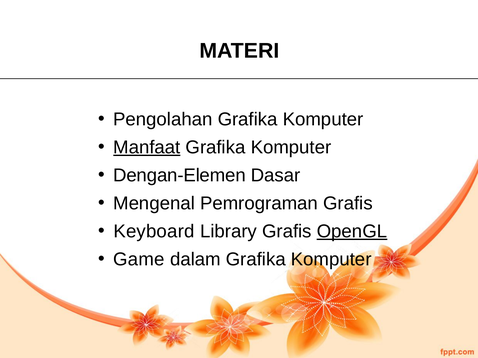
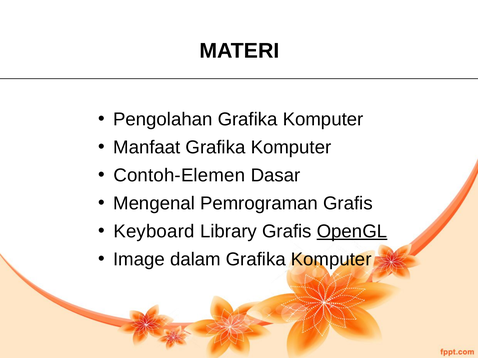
Manfaat underline: present -> none (147, 147)
Dengan-Elemen: Dengan-Elemen -> Contoh-Elemen (179, 175)
Game: Game -> Image (139, 260)
